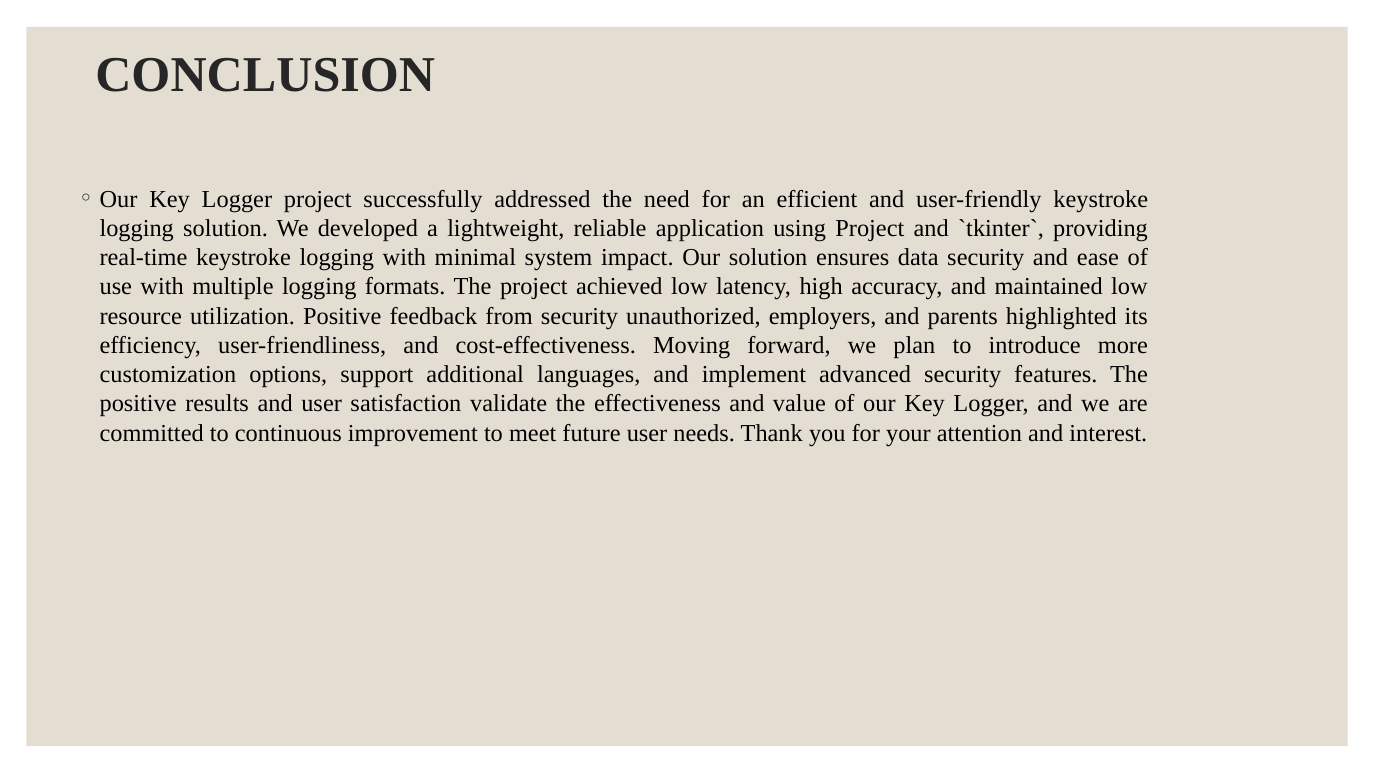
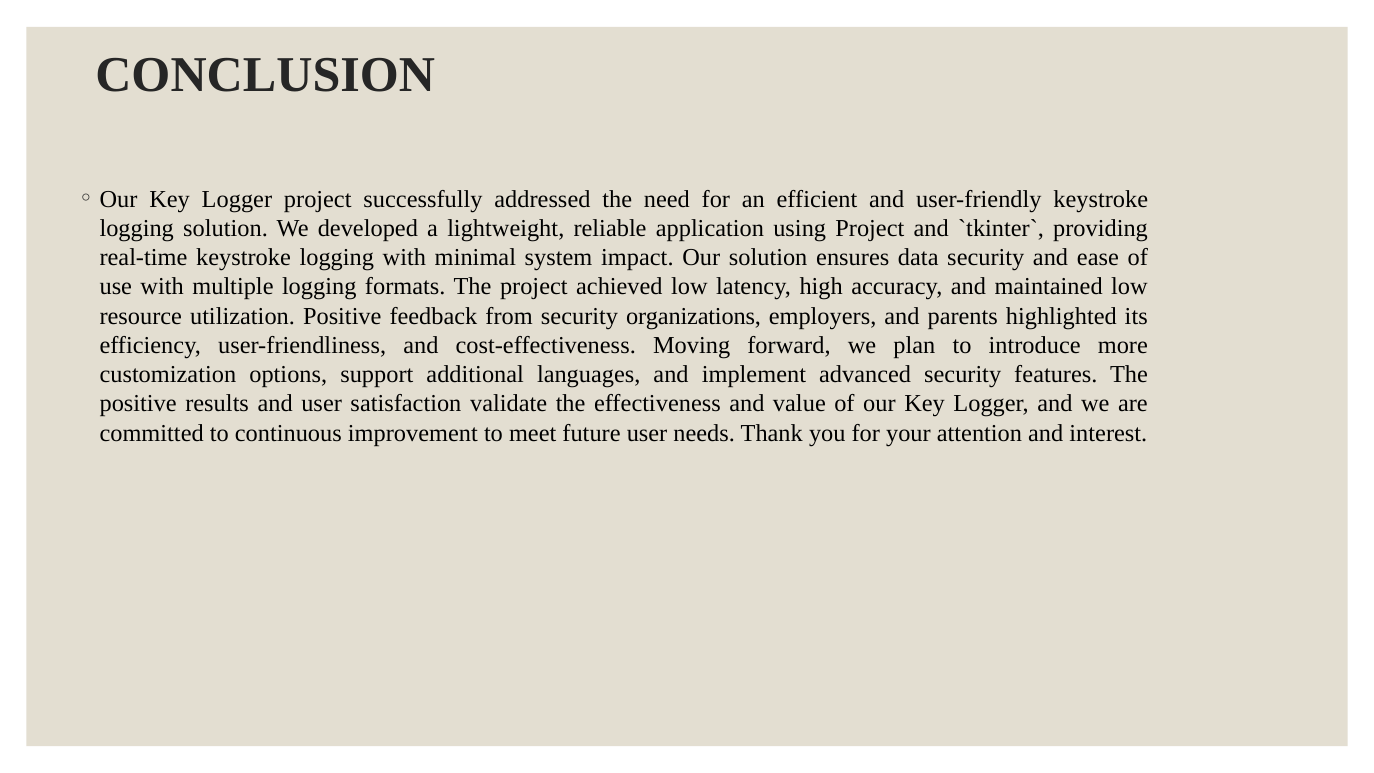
unauthorized: unauthorized -> organizations (693, 316)
